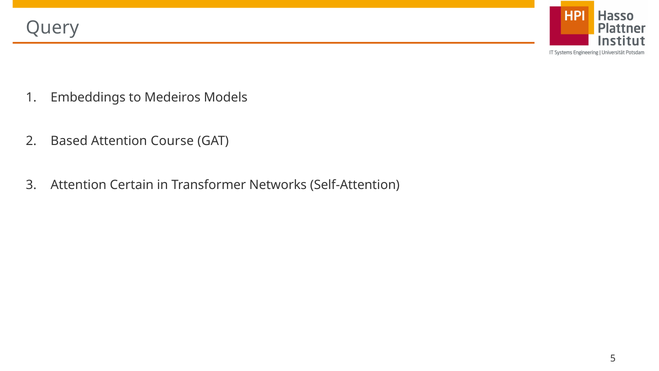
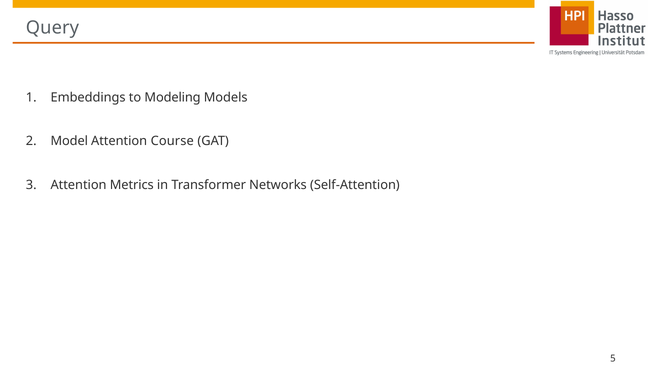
Medeiros: Medeiros -> Modeling (173, 97)
Based: Based -> Model (69, 141)
Certain: Certain -> Metrics (132, 185)
